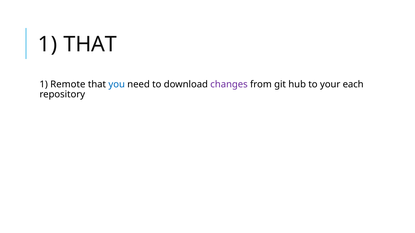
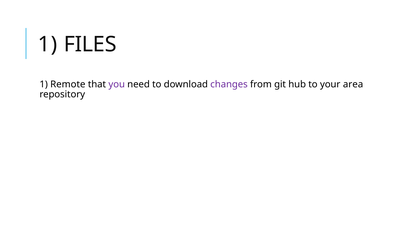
1 THAT: THAT -> FILES (90, 45)
you colour: blue -> purple (117, 84)
each: each -> area (353, 84)
